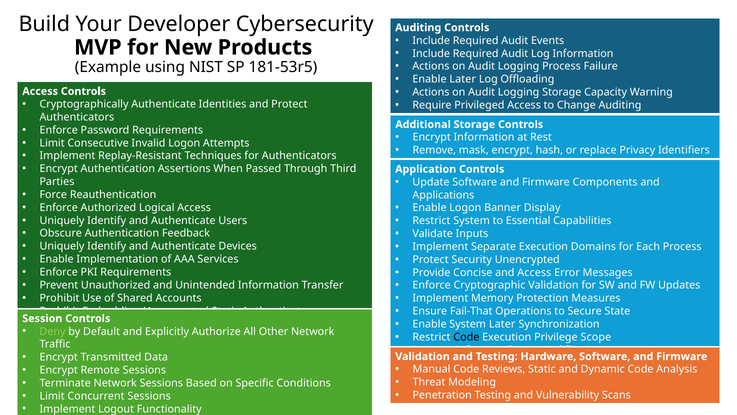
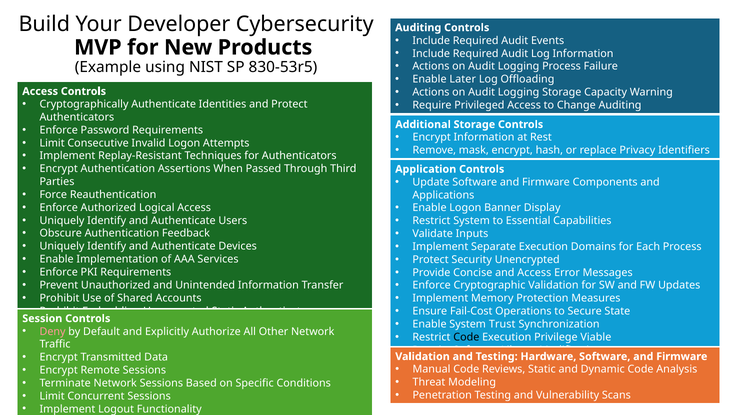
181-53r5: 181-53r5 -> 830-53r5 (283, 67)
Fail-That: Fail-That -> Fail-Cost (471, 311)
System Later: Later -> Trust (502, 324)
Deny colour: light green -> pink (53, 331)
Scope: Scope -> Viable (596, 337)
